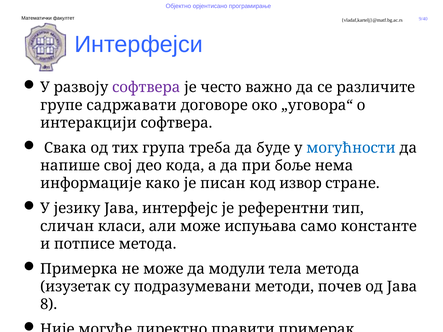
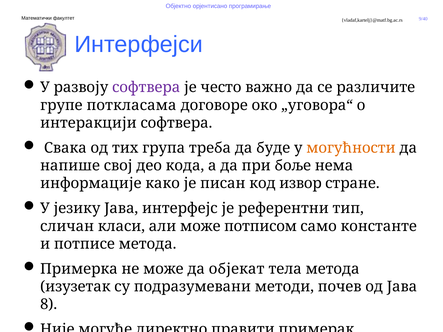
садржавати: садржавати -> поткласама (132, 105)
могућности colour: blue -> orange (351, 148)
испуњава: испуњава -> потписом (261, 226)
модули: модули -> објекат (237, 269)
